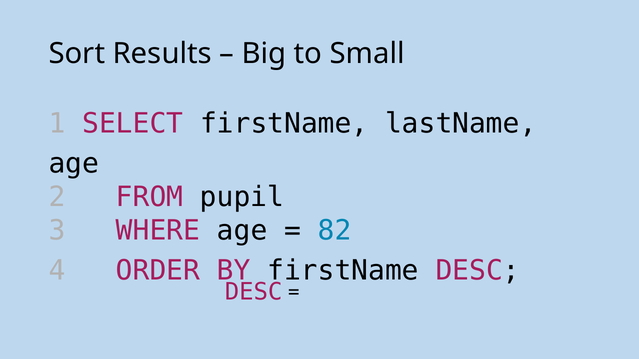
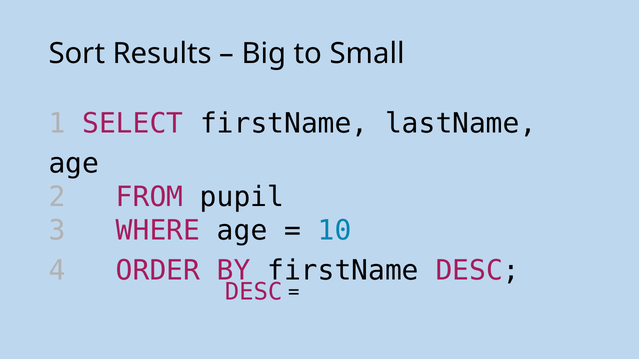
82: 82 -> 10 (335, 231)
